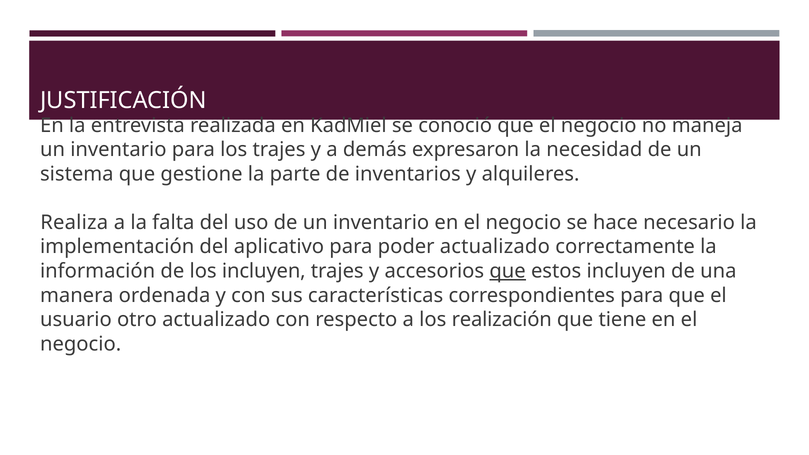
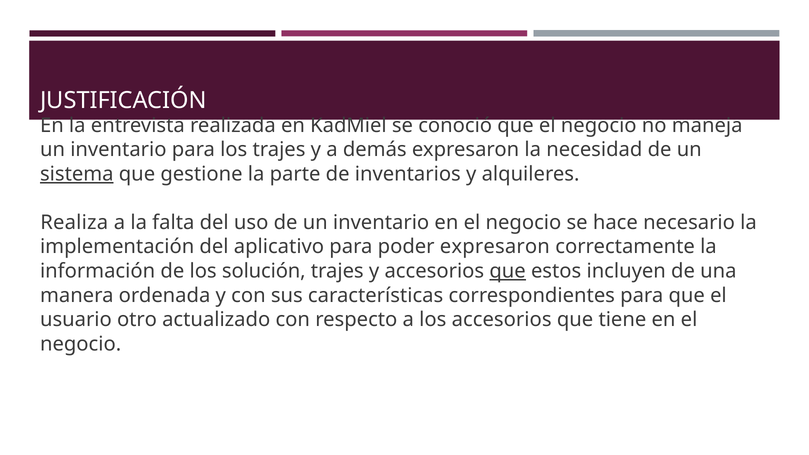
sistema underline: none -> present (77, 174)
poder actualizado: actualizado -> expresaron (495, 247)
los incluyen: incluyen -> solución (264, 271)
los realización: realización -> accesorios (502, 320)
